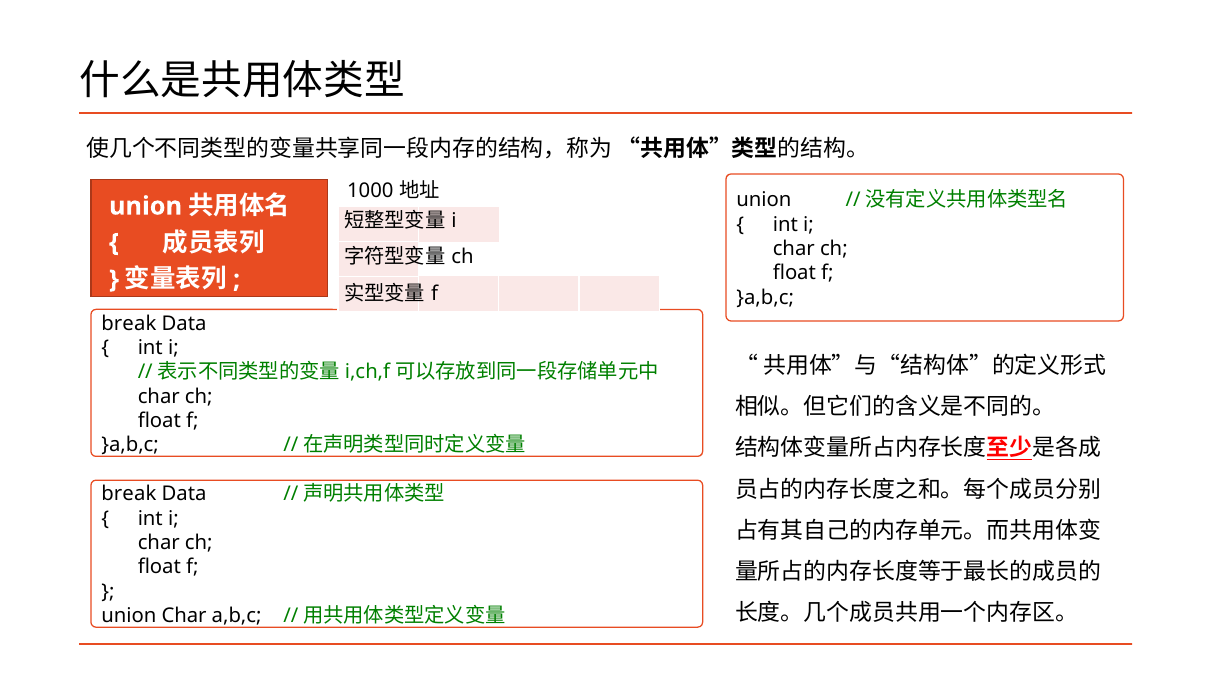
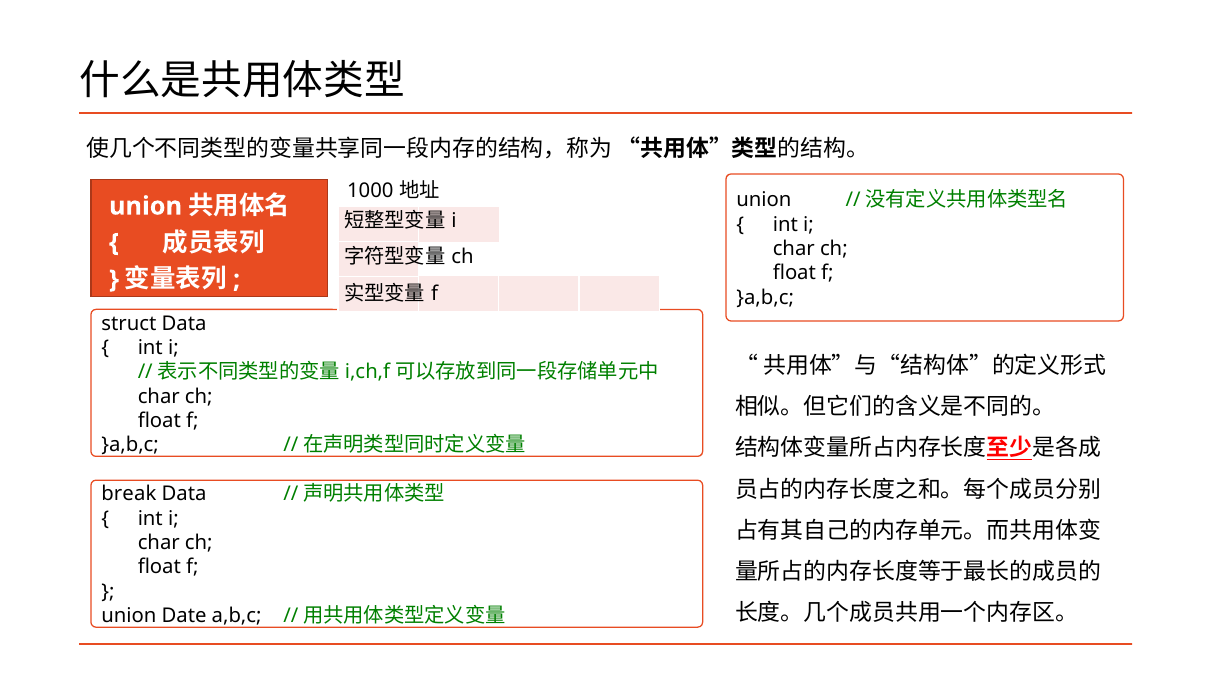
break: break -> struct (129, 323)
union Char: Char -> Date (184, 616)
